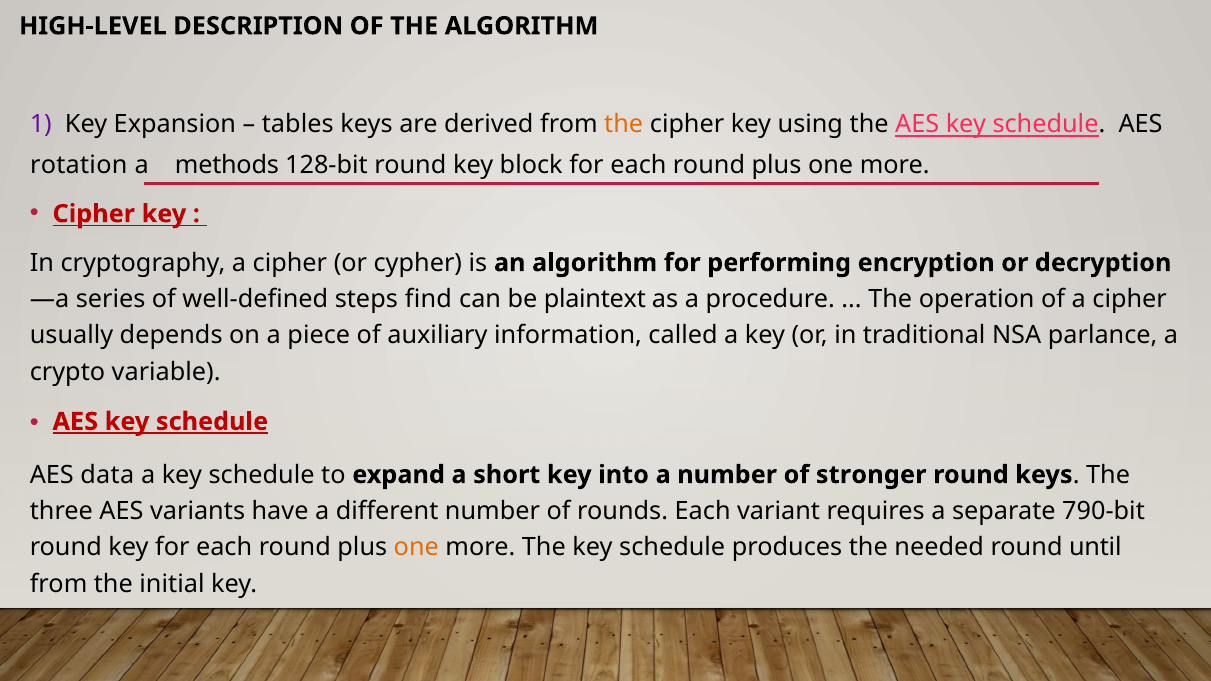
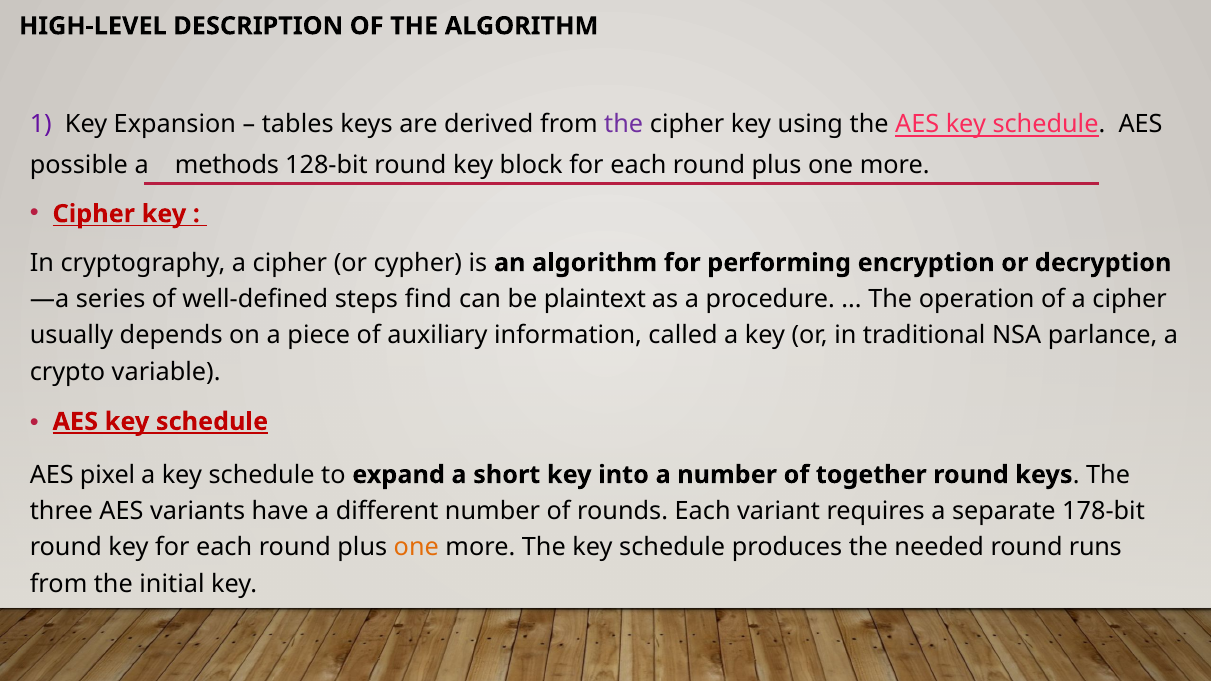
the colour: orange -> purple (624, 124)
rotation: rotation -> possible (79, 165)
data: data -> pixel (108, 475)
stronger: stronger -> together (871, 475)
790-bit: 790-bit -> 178-bit (1104, 511)
until: until -> runs (1095, 548)
